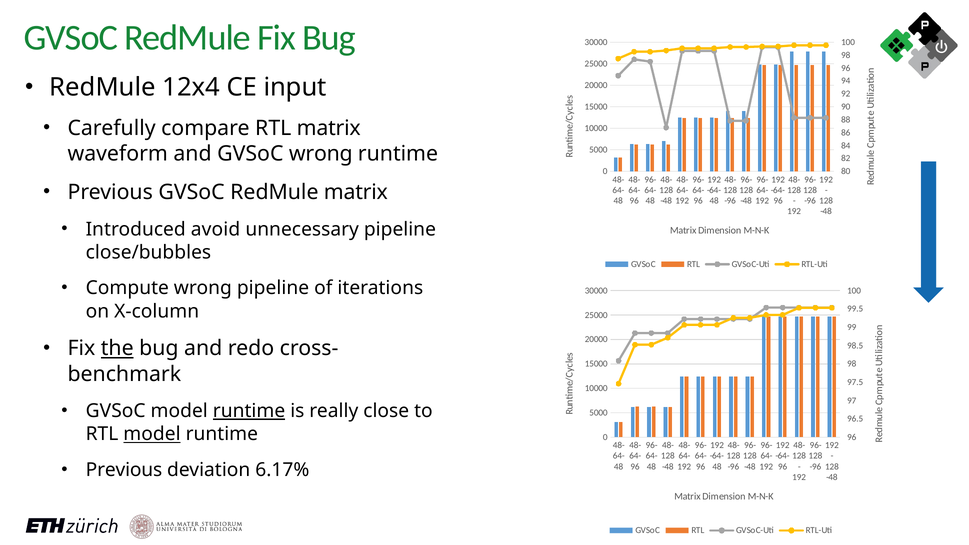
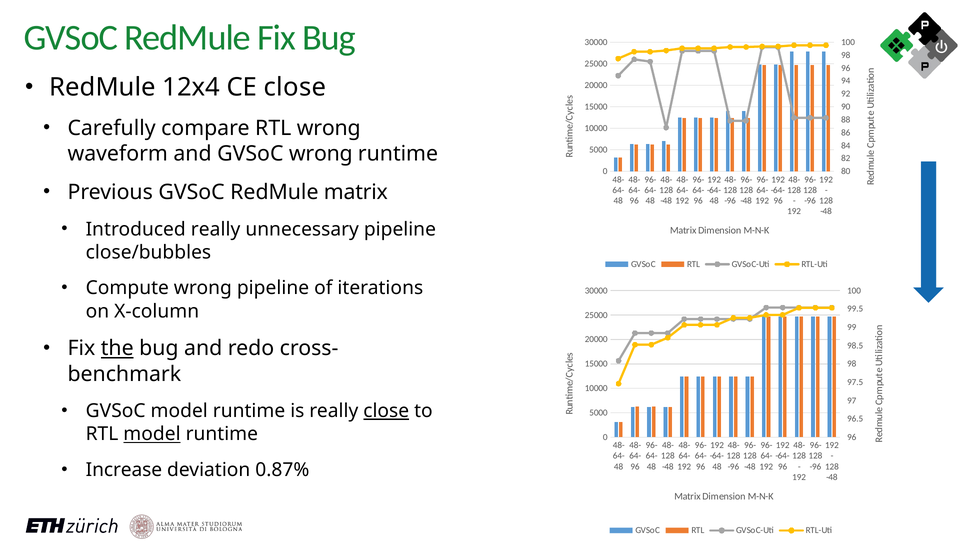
CE input: input -> close (295, 87)
RTL matrix: matrix -> wrong (329, 128)
Introduced avoid: avoid -> really (216, 229)
runtime underline: present -> none (249, 411)
close underline: none -> present (386, 411)
Previous: Previous -> Increase (124, 470)
6.17%: 6.17% -> 0.87% (282, 470)
